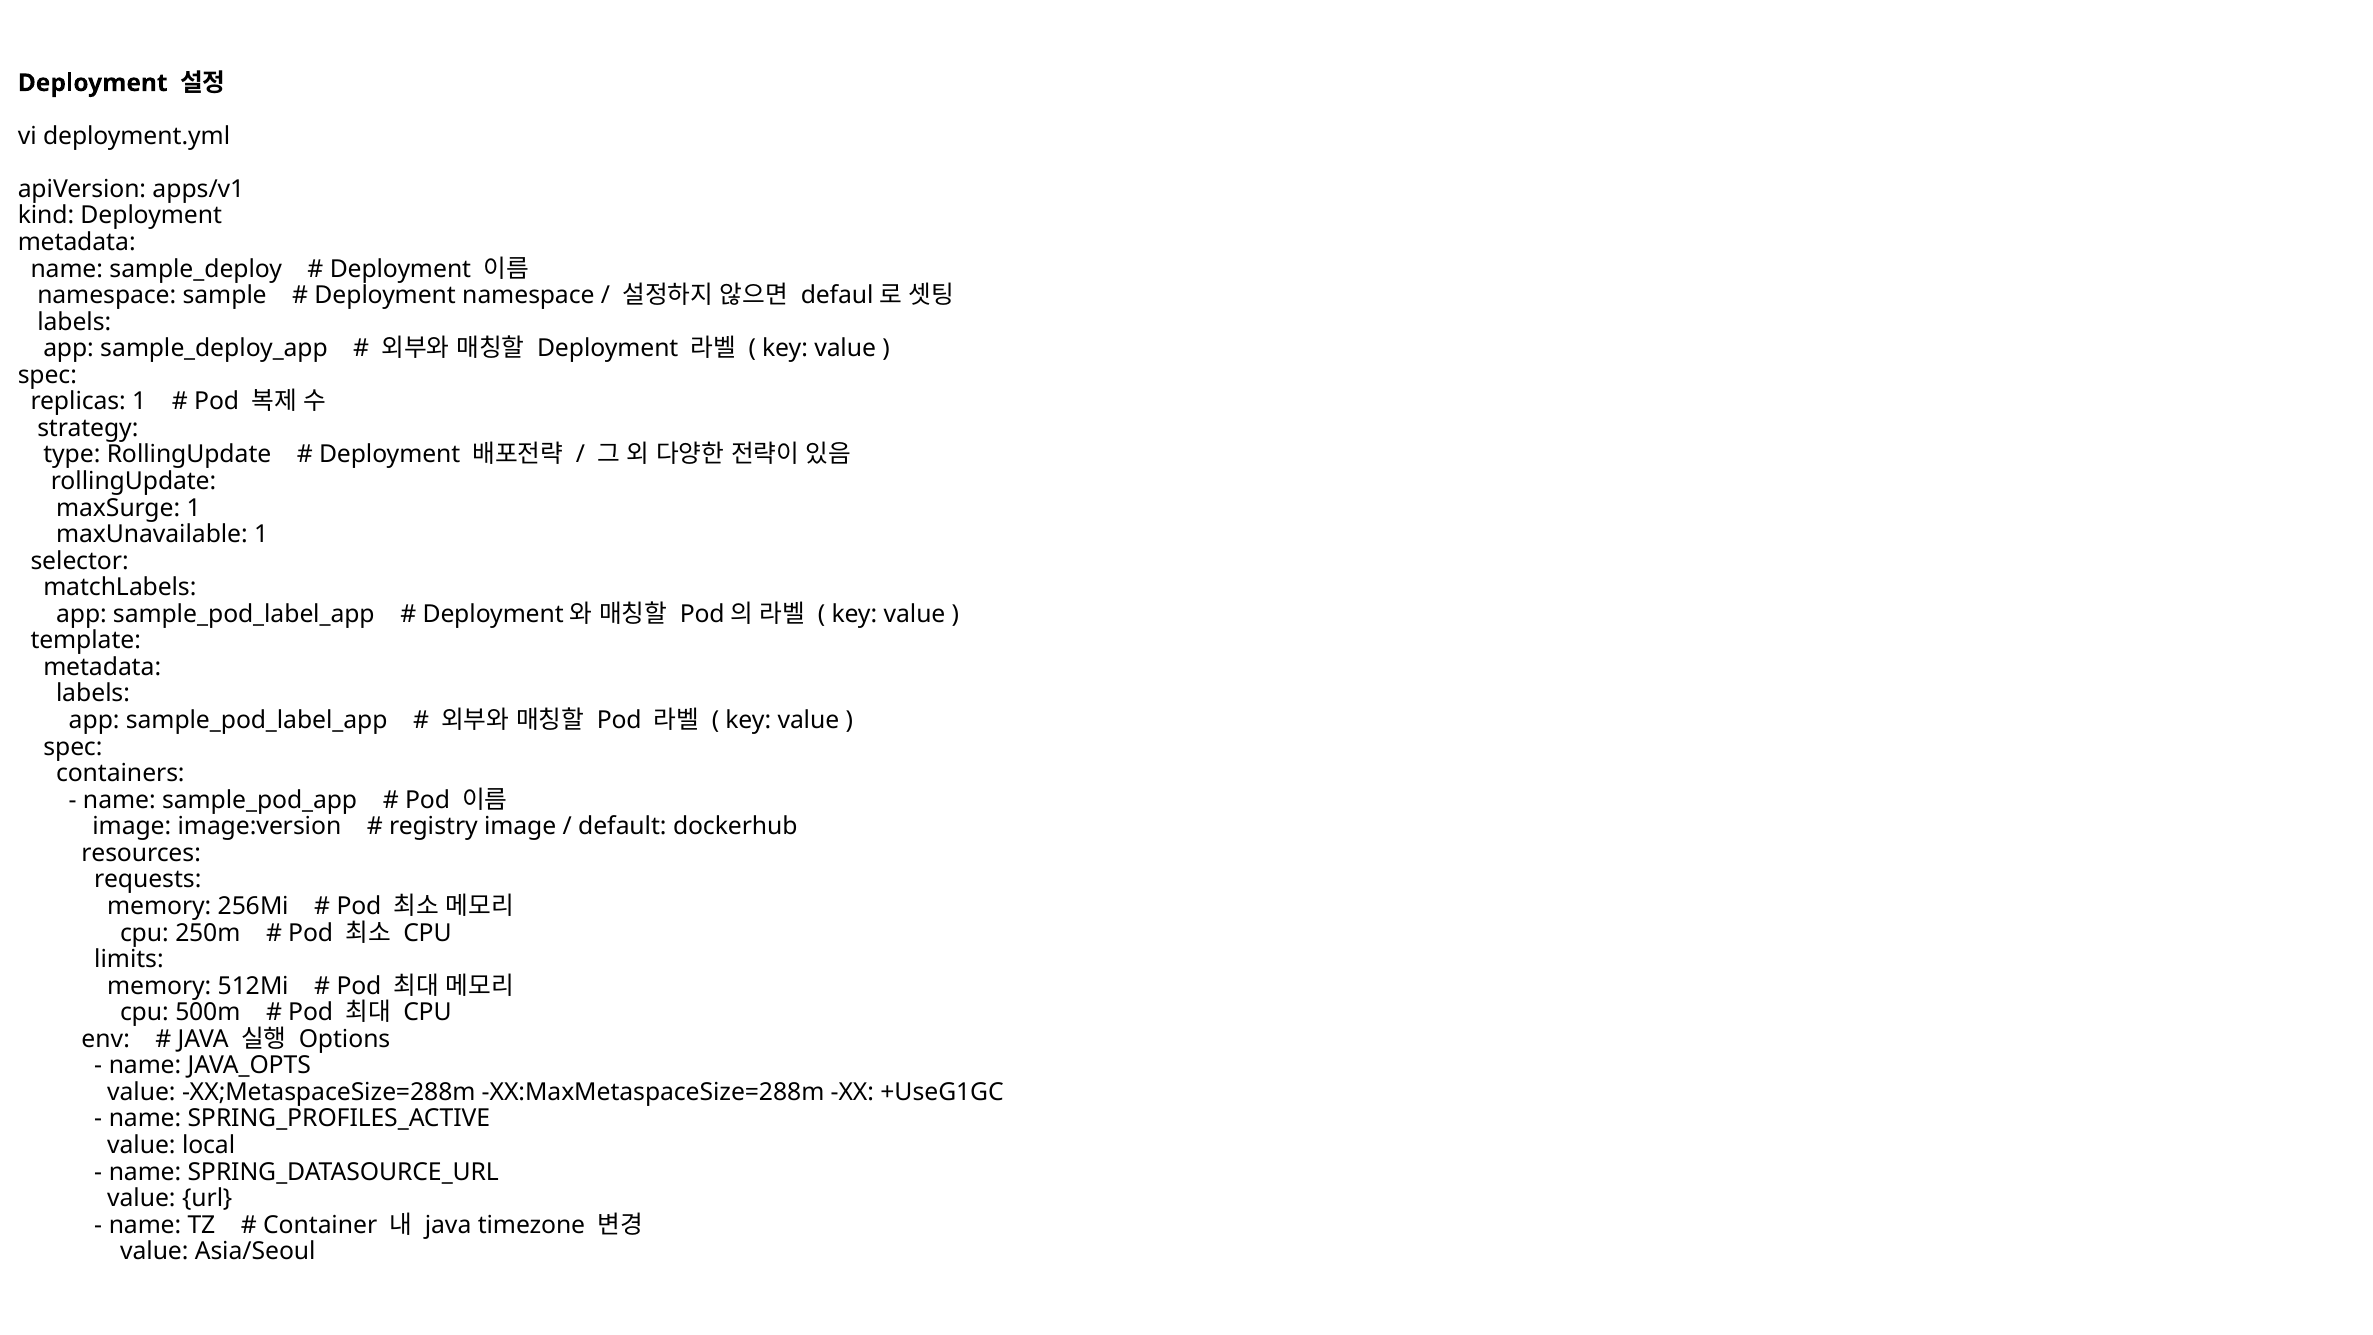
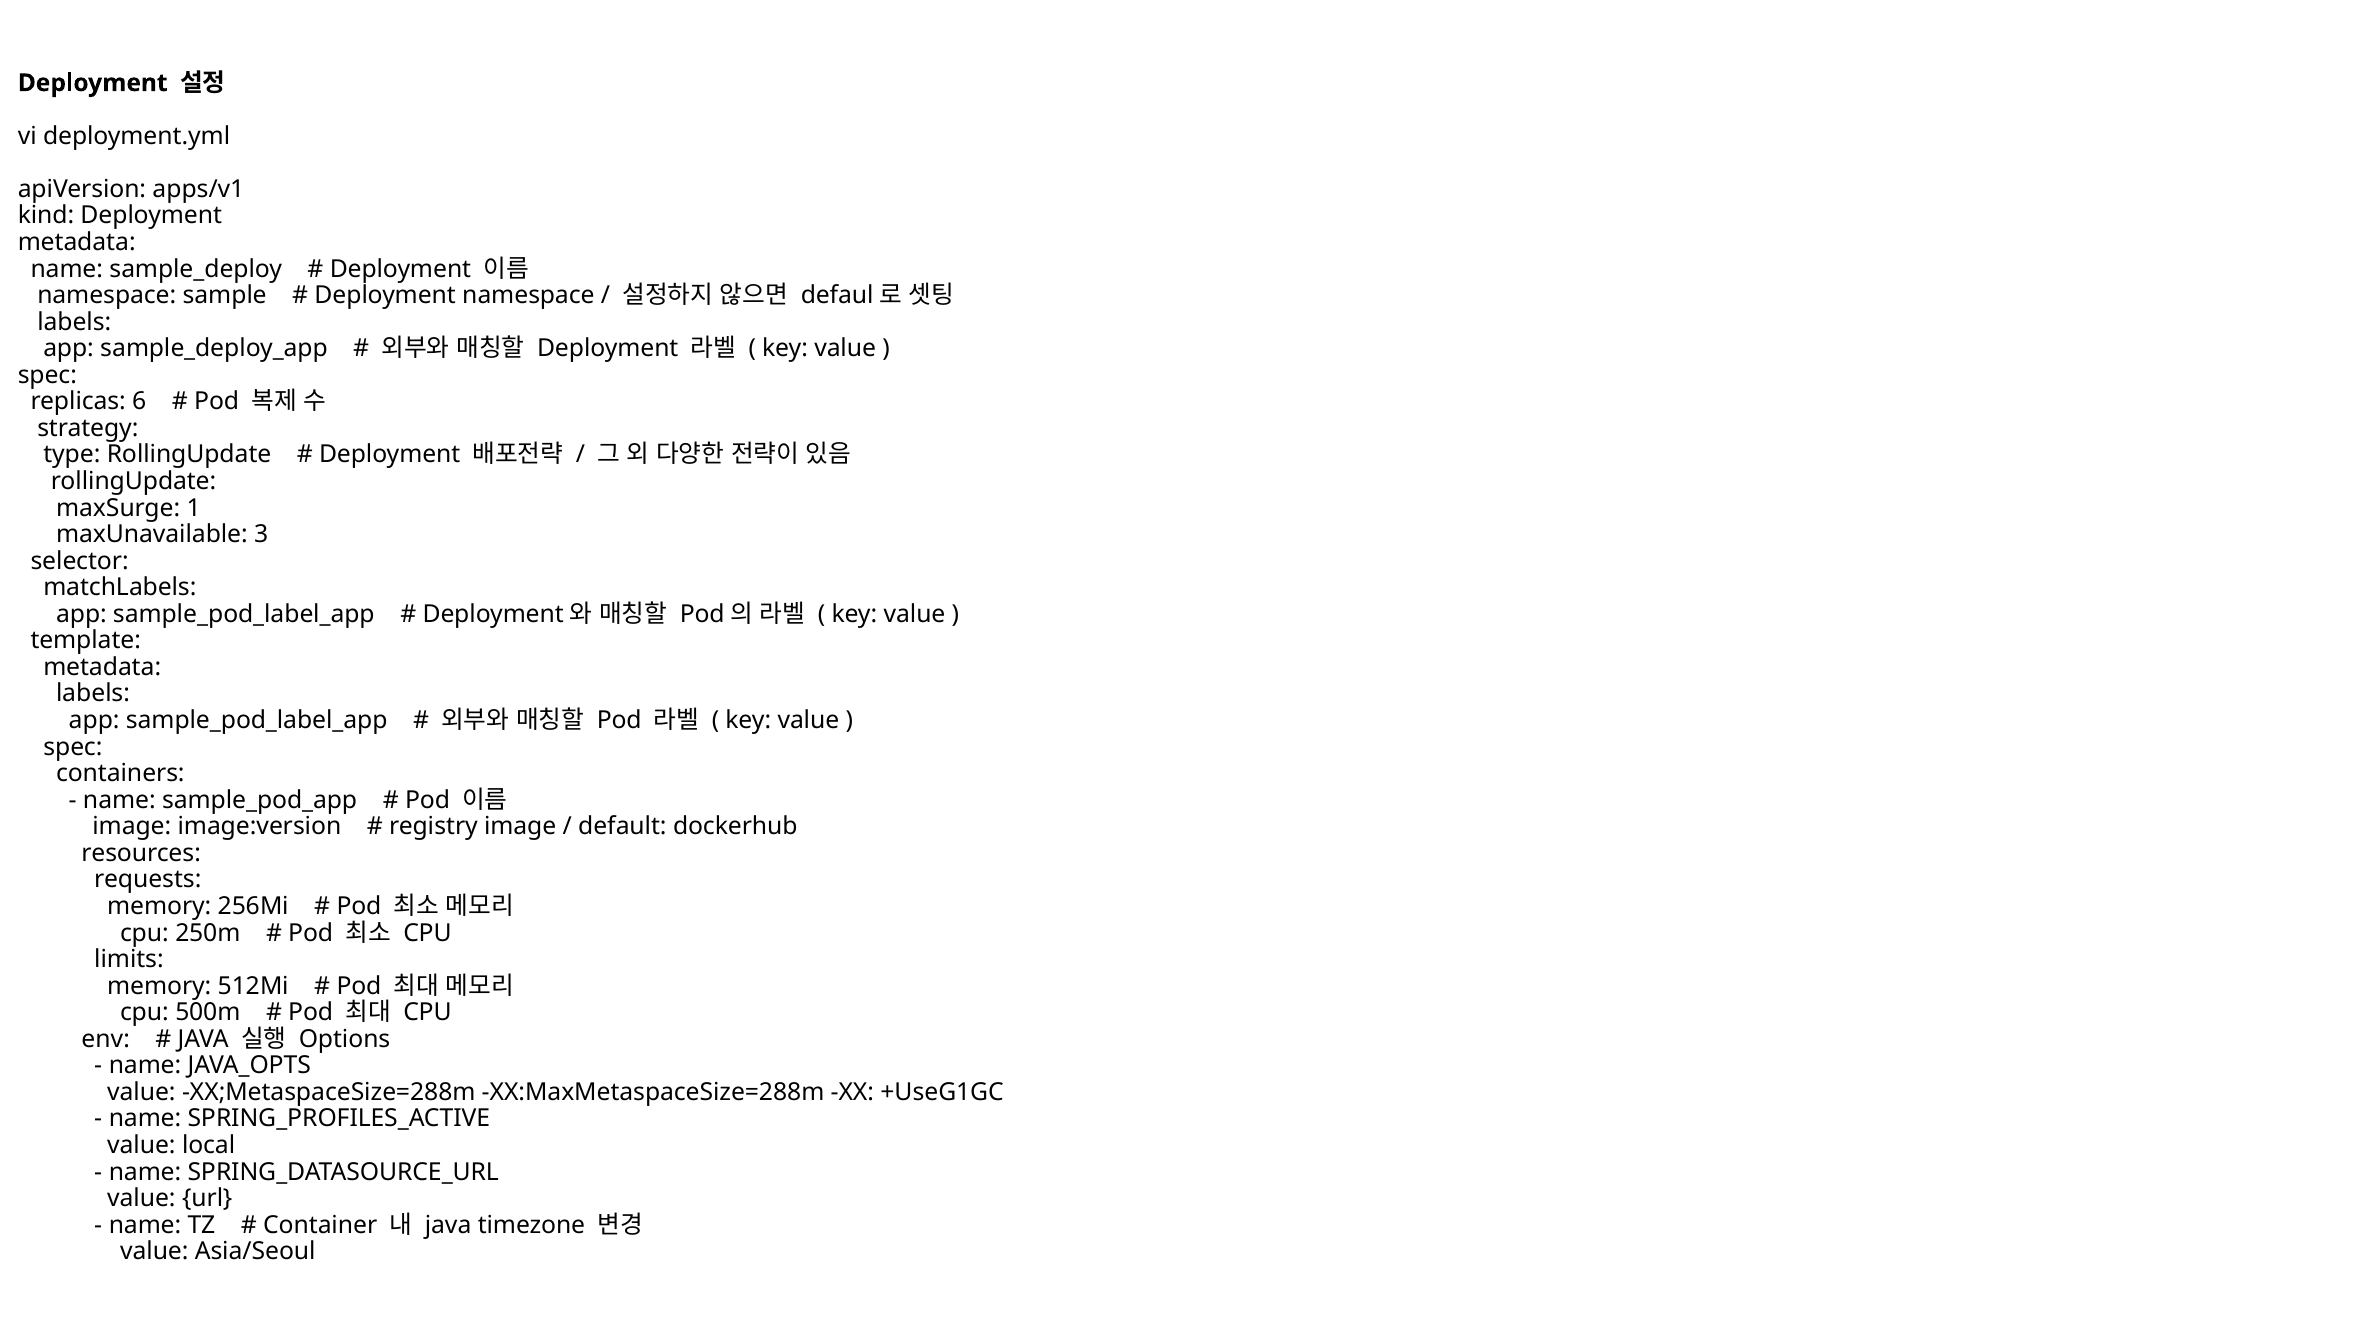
replicas 1: 1 -> 6 (139, 402)
maxUnavailable 1: 1 -> 3 (261, 534)
